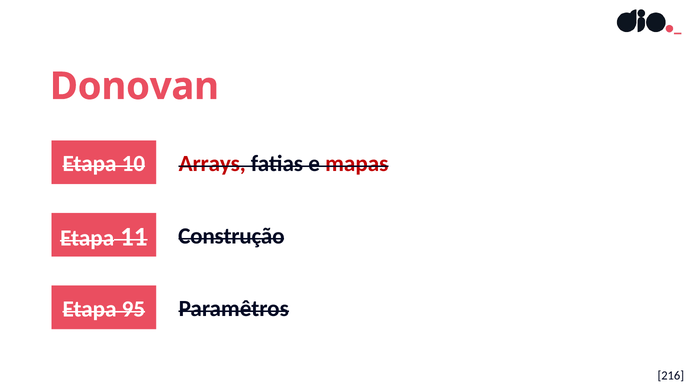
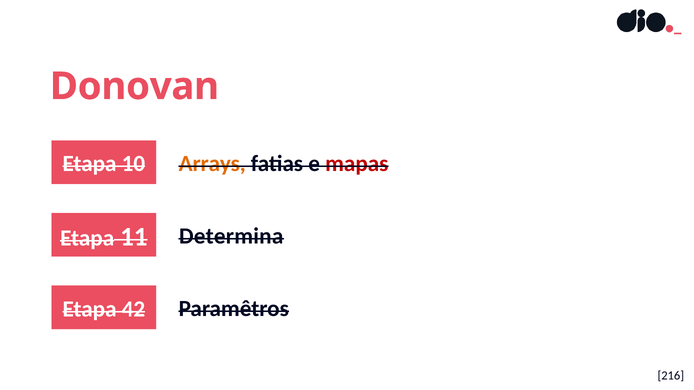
Arrays colour: red -> orange (212, 164)
Construção: Construção -> Determina (231, 236)
95: 95 -> 42 (133, 309)
